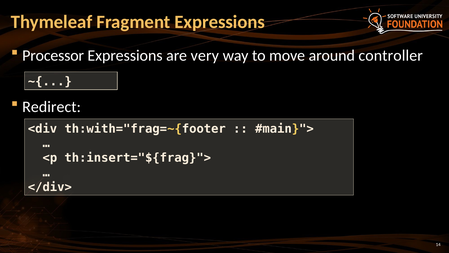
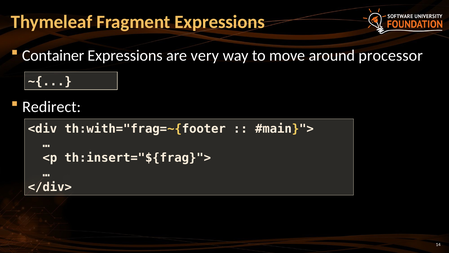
Processor: Processor -> Container (53, 55)
controller: controller -> processor (391, 55)
